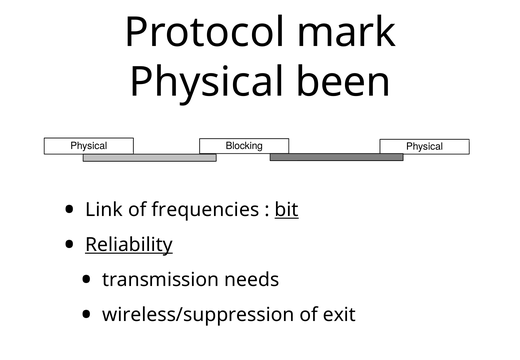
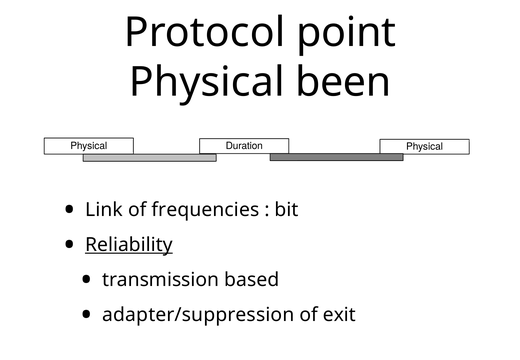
mark: mark -> point (346, 32)
Blocking: Blocking -> Duration (244, 146)
bit underline: present -> none (287, 210)
needs: needs -> based (252, 280)
wireless/suppression: wireless/suppression -> adapter/suppression (198, 315)
